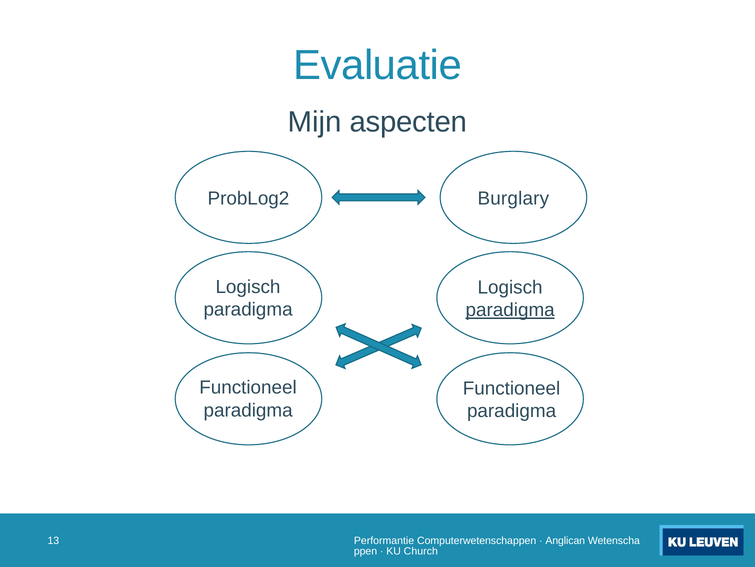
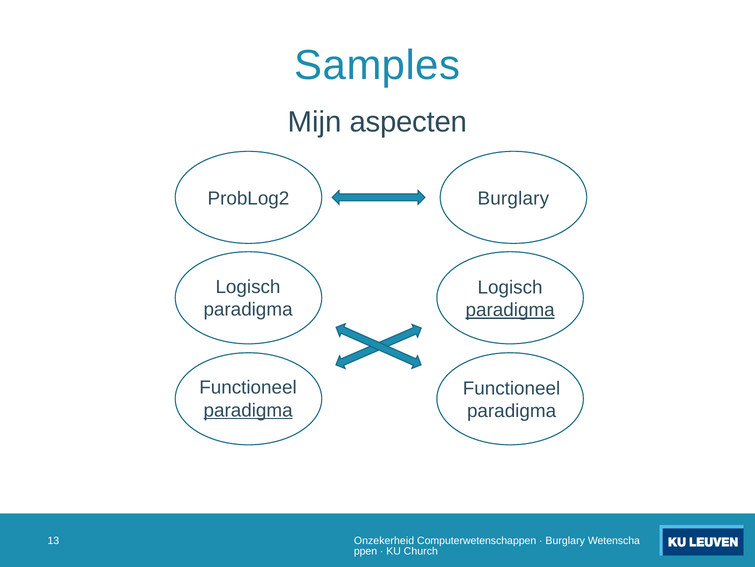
Evaluatie: Evaluatie -> Samples (377, 65)
paradigma underline: none -> present (248, 410)
Performantie: Performantie -> Onzekerheid (384, 540)
Anglican: Anglican -> Burglary (565, 540)
